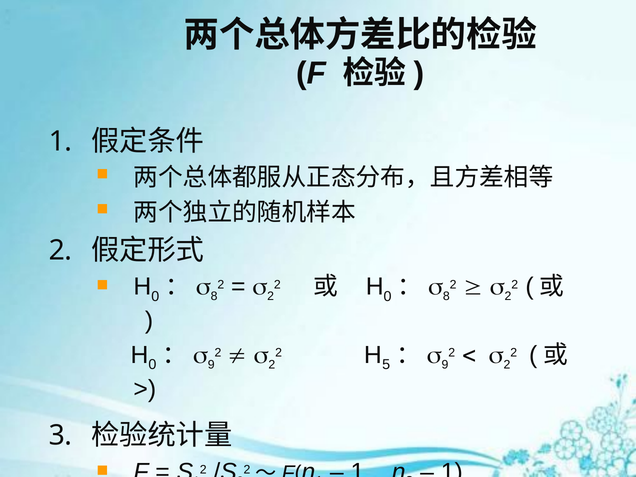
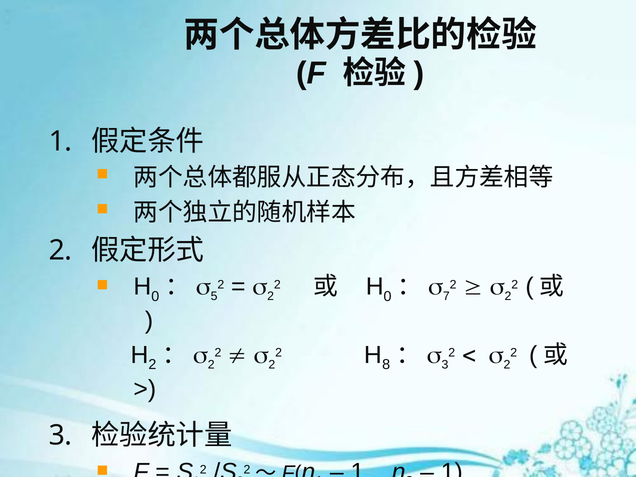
8: 8 -> 7 (446, 296)
8: 8 -> 5 (214, 296)
0: 0 -> 2 (152, 365)
9: 9 -> 2 (211, 365)
5: 5 -> 8 (386, 365)
9: 9 -> 3 (445, 365)
